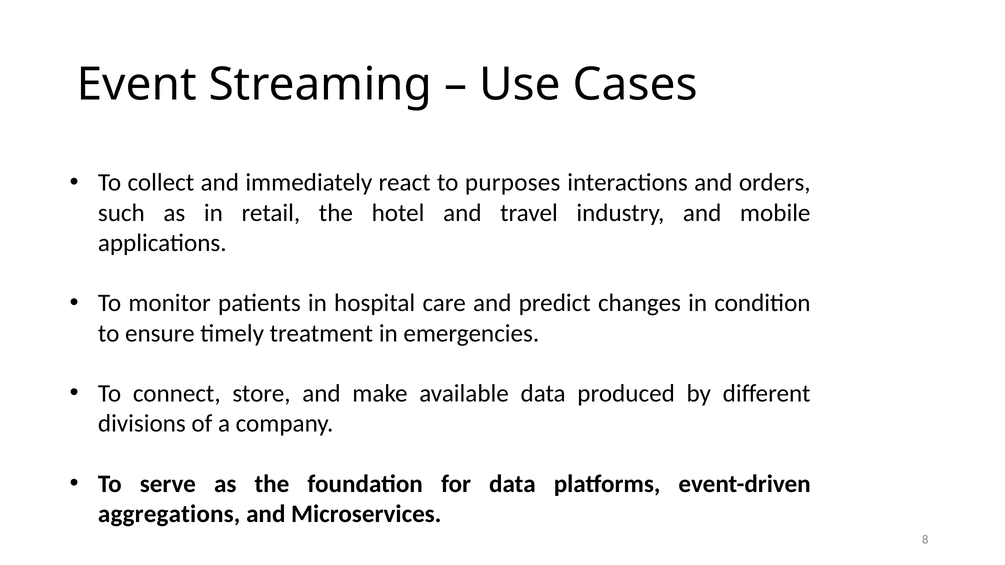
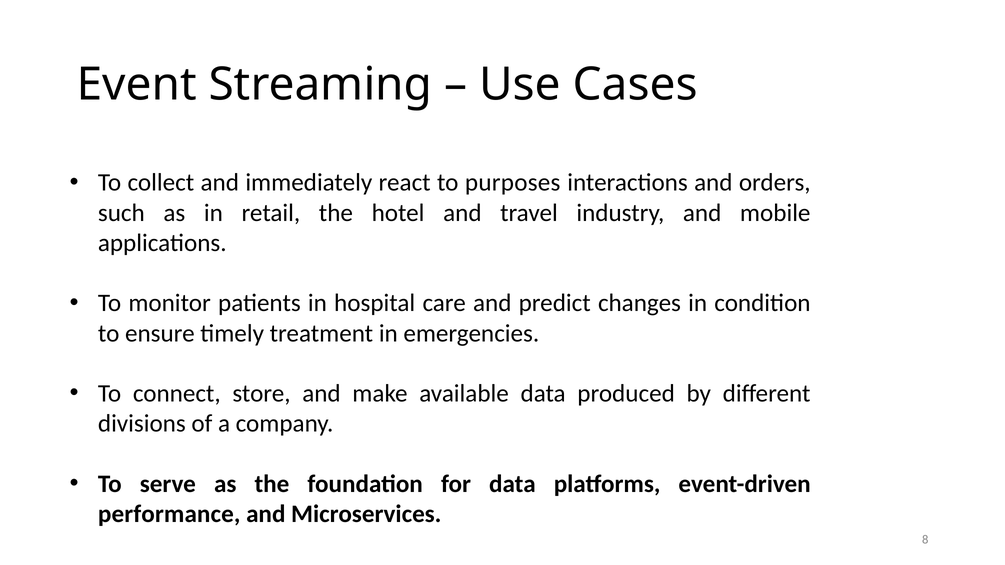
aggregations: aggregations -> performance (169, 514)
